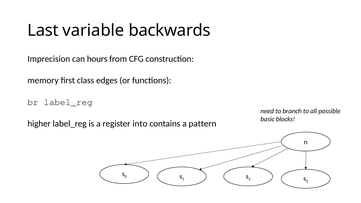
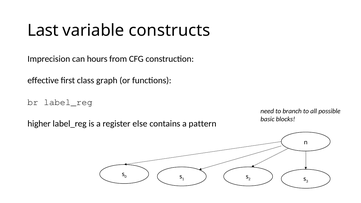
backwards: backwards -> constructs (169, 30)
memory: memory -> effective (43, 80)
edges: edges -> graph (107, 80)
into: into -> else (140, 124)
